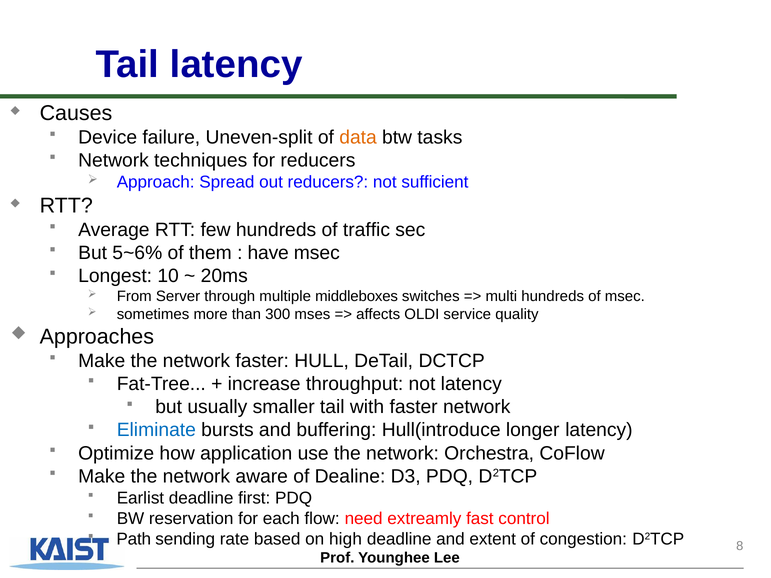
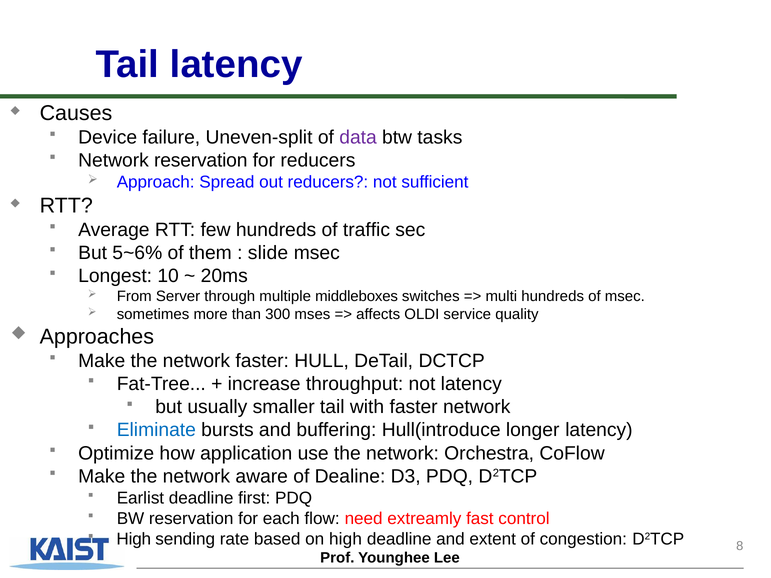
data colour: orange -> purple (358, 137)
Network techniques: techniques -> reservation (201, 160)
have: have -> slide (268, 253)
Path: Path -> High (134, 539)
